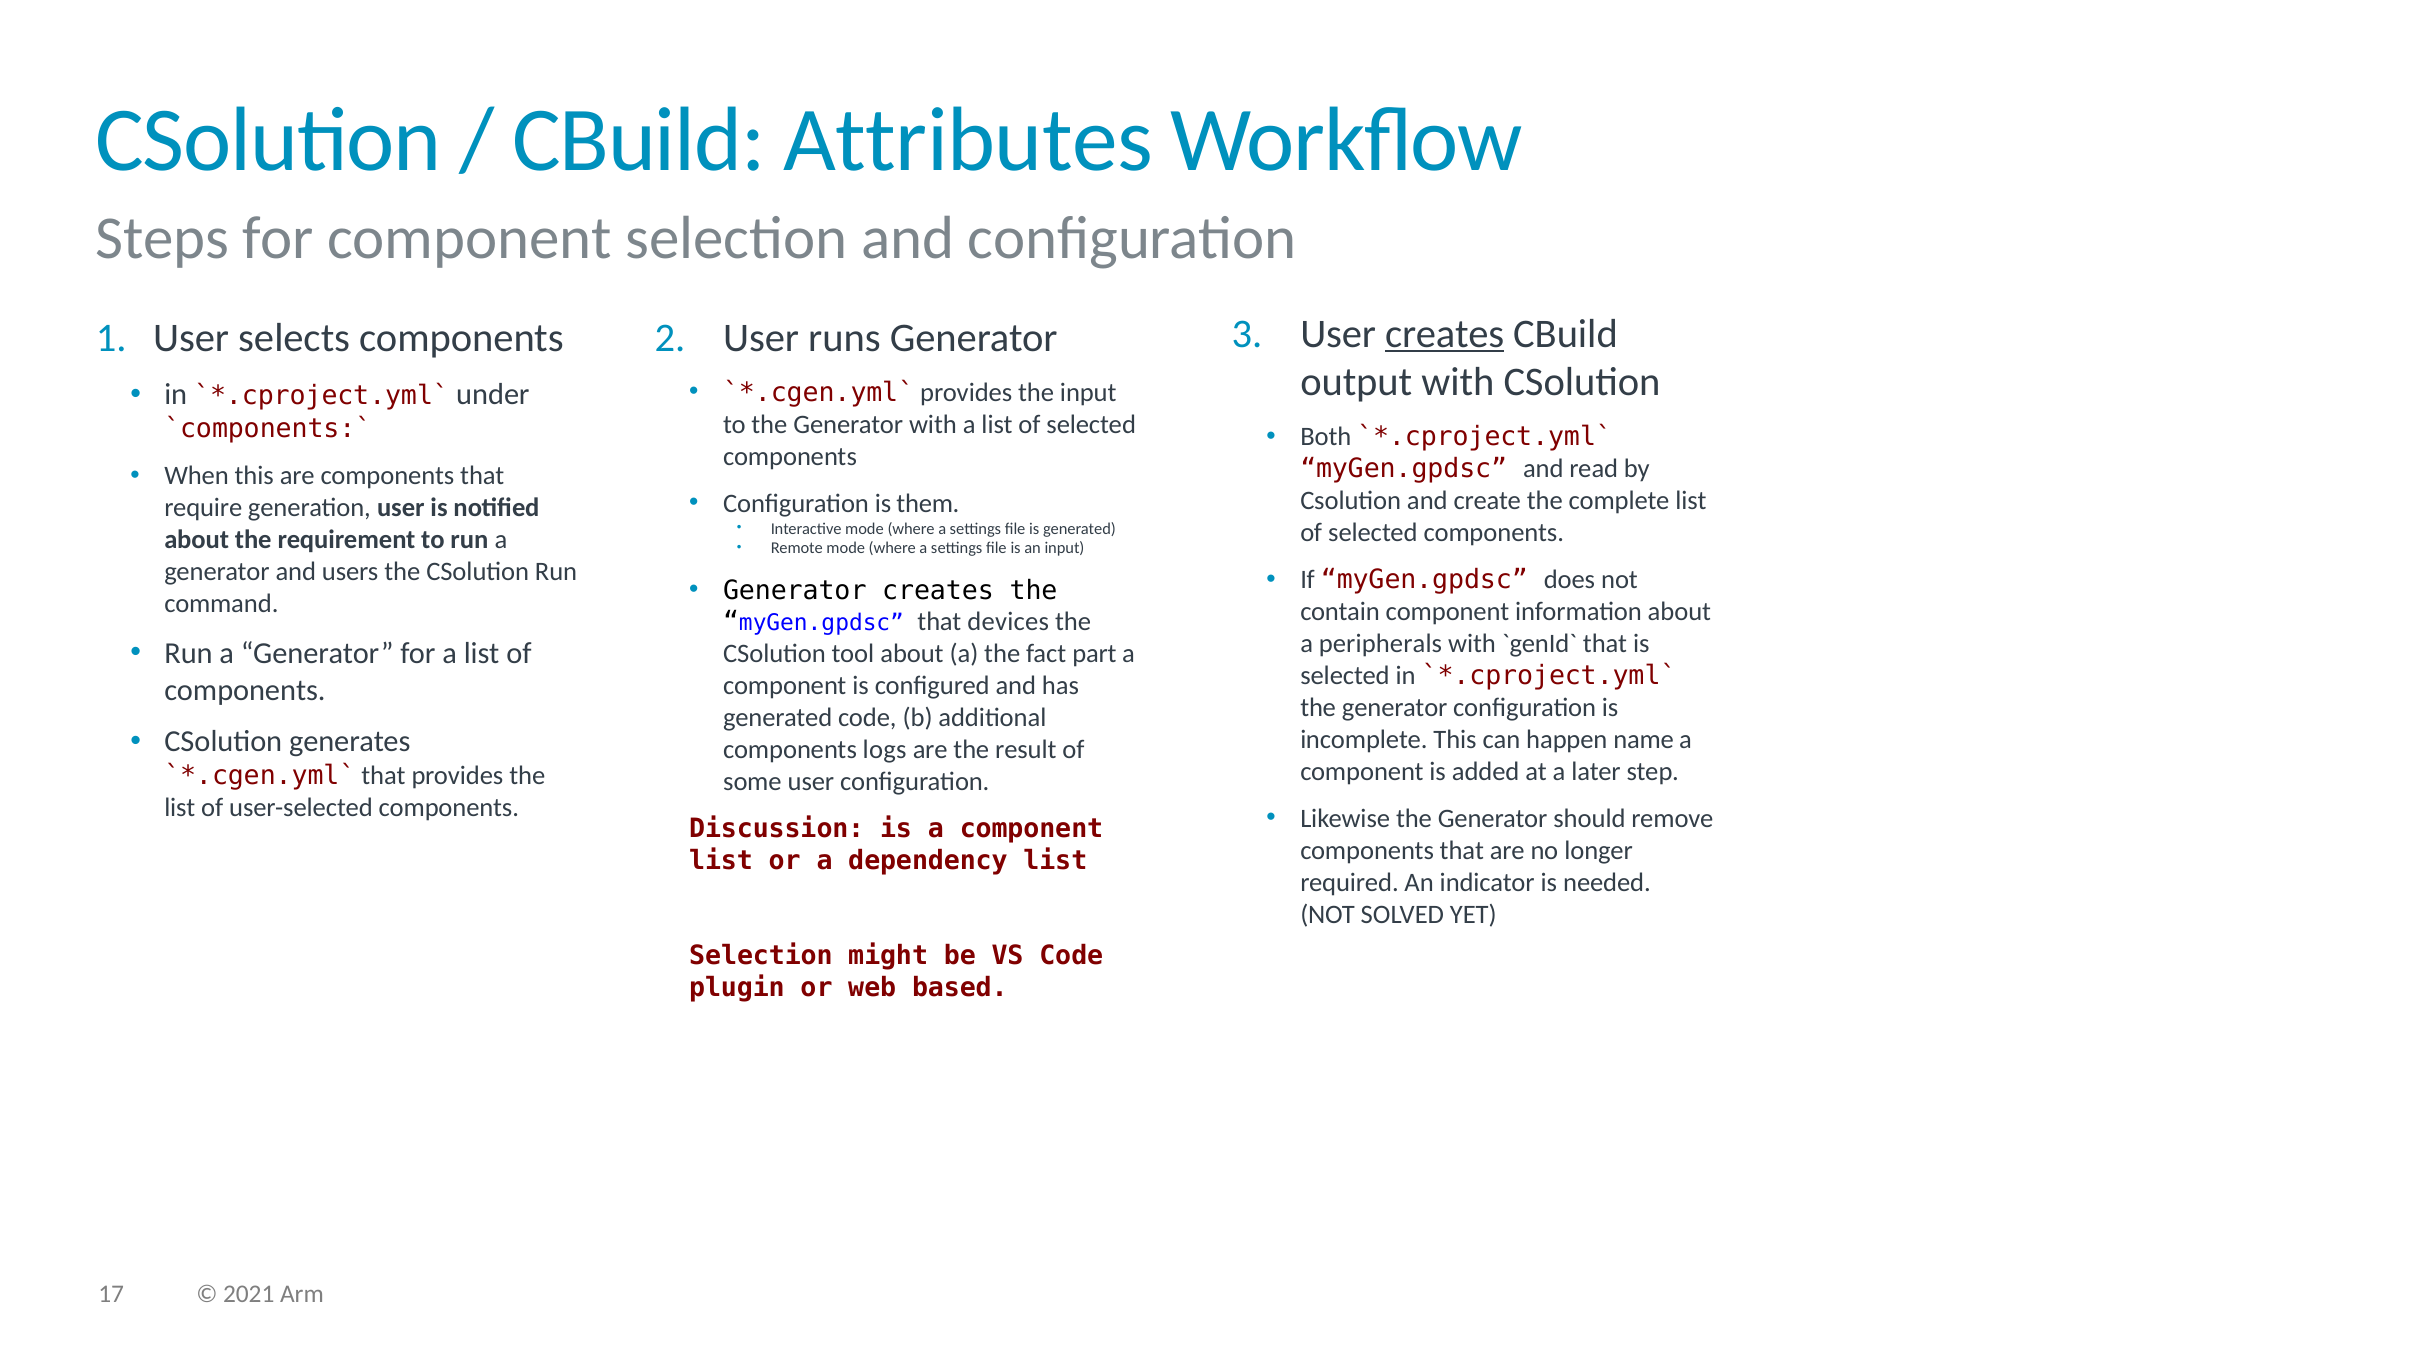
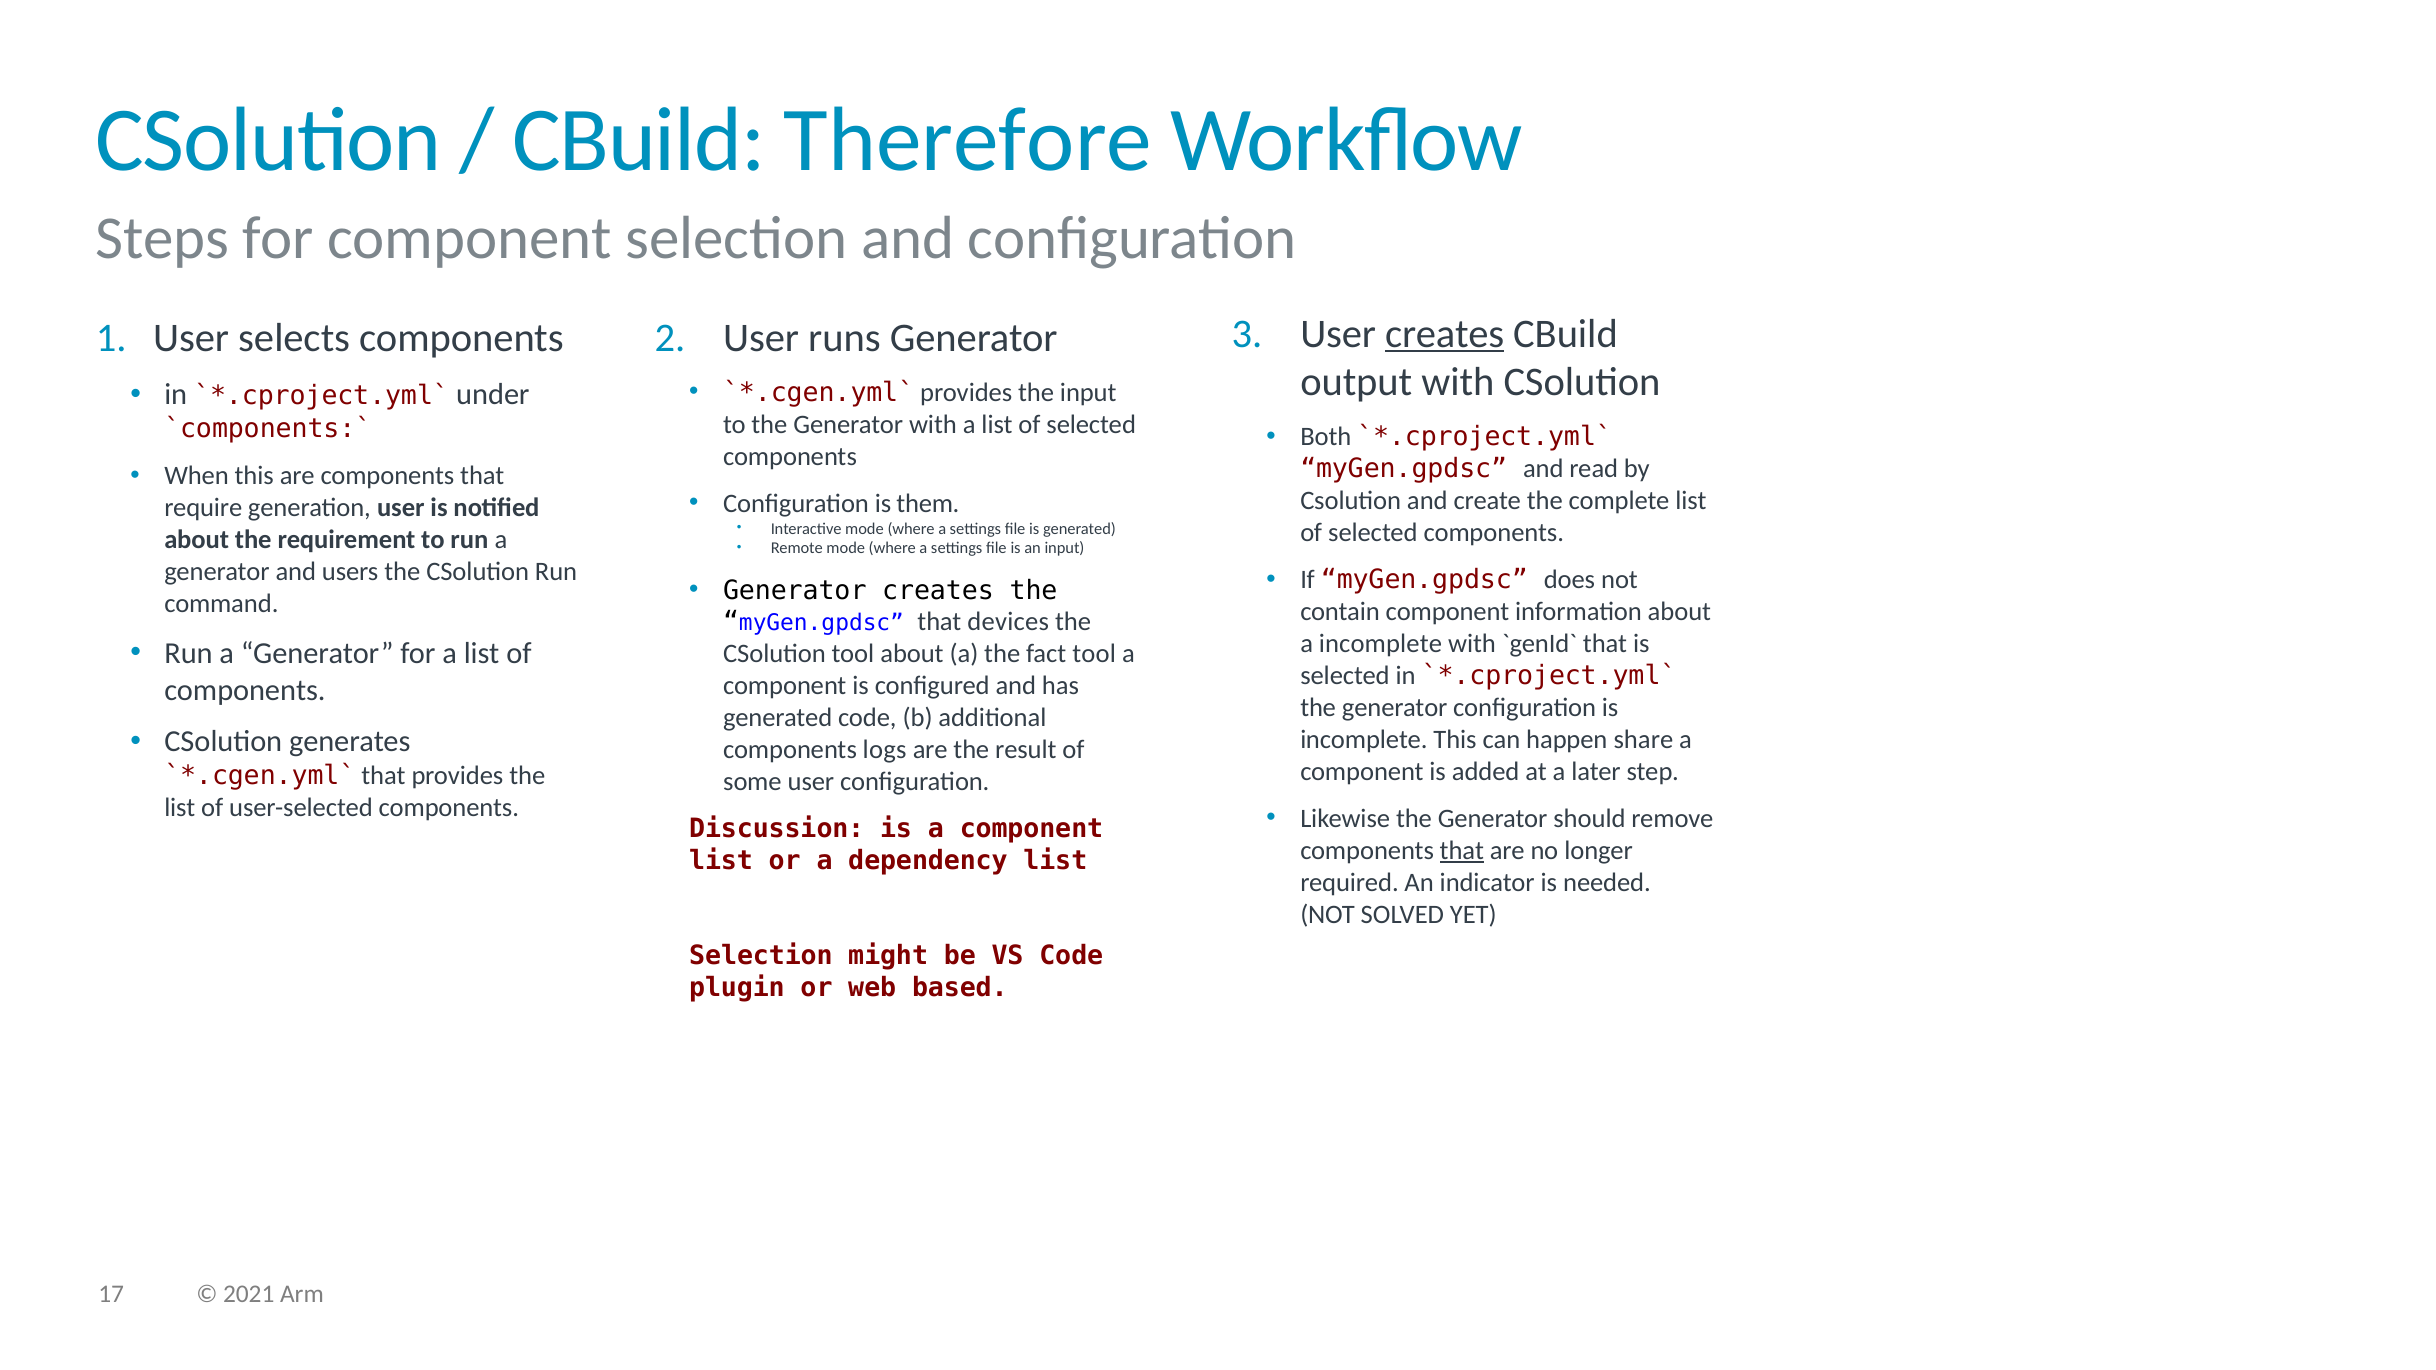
Attributes: Attributes -> Therefore (968, 140)
a peripherals: peripherals -> incomplete (1380, 644)
fact part: part -> tool (1094, 654)
name: name -> share (1643, 740)
that underline: none -> present (1462, 851)
